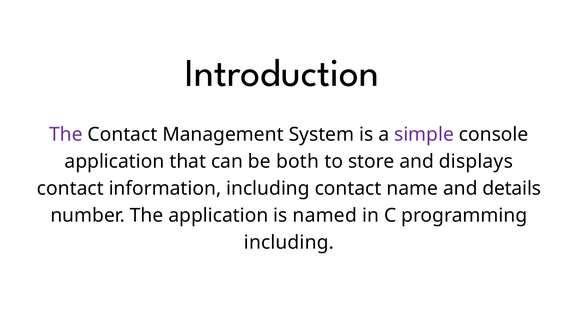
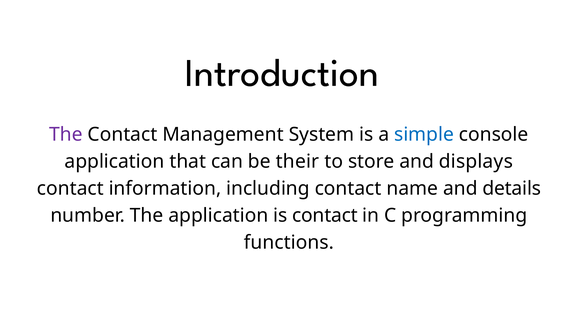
simple colour: purple -> blue (424, 135)
both: both -> their (297, 162)
is named: named -> contact (325, 216)
including: including -> functions (289, 242)
